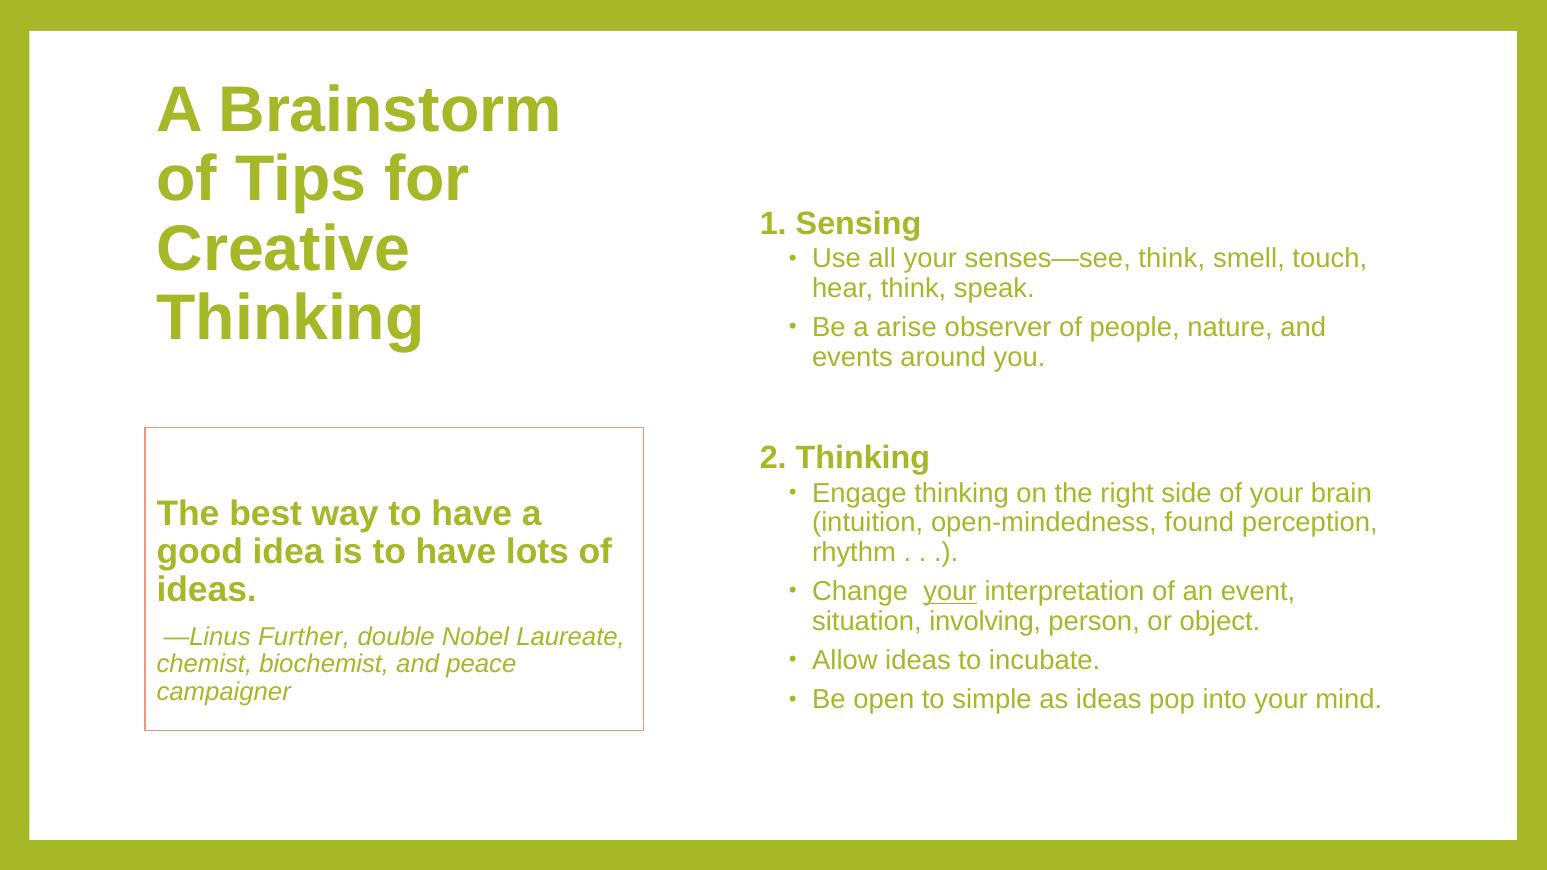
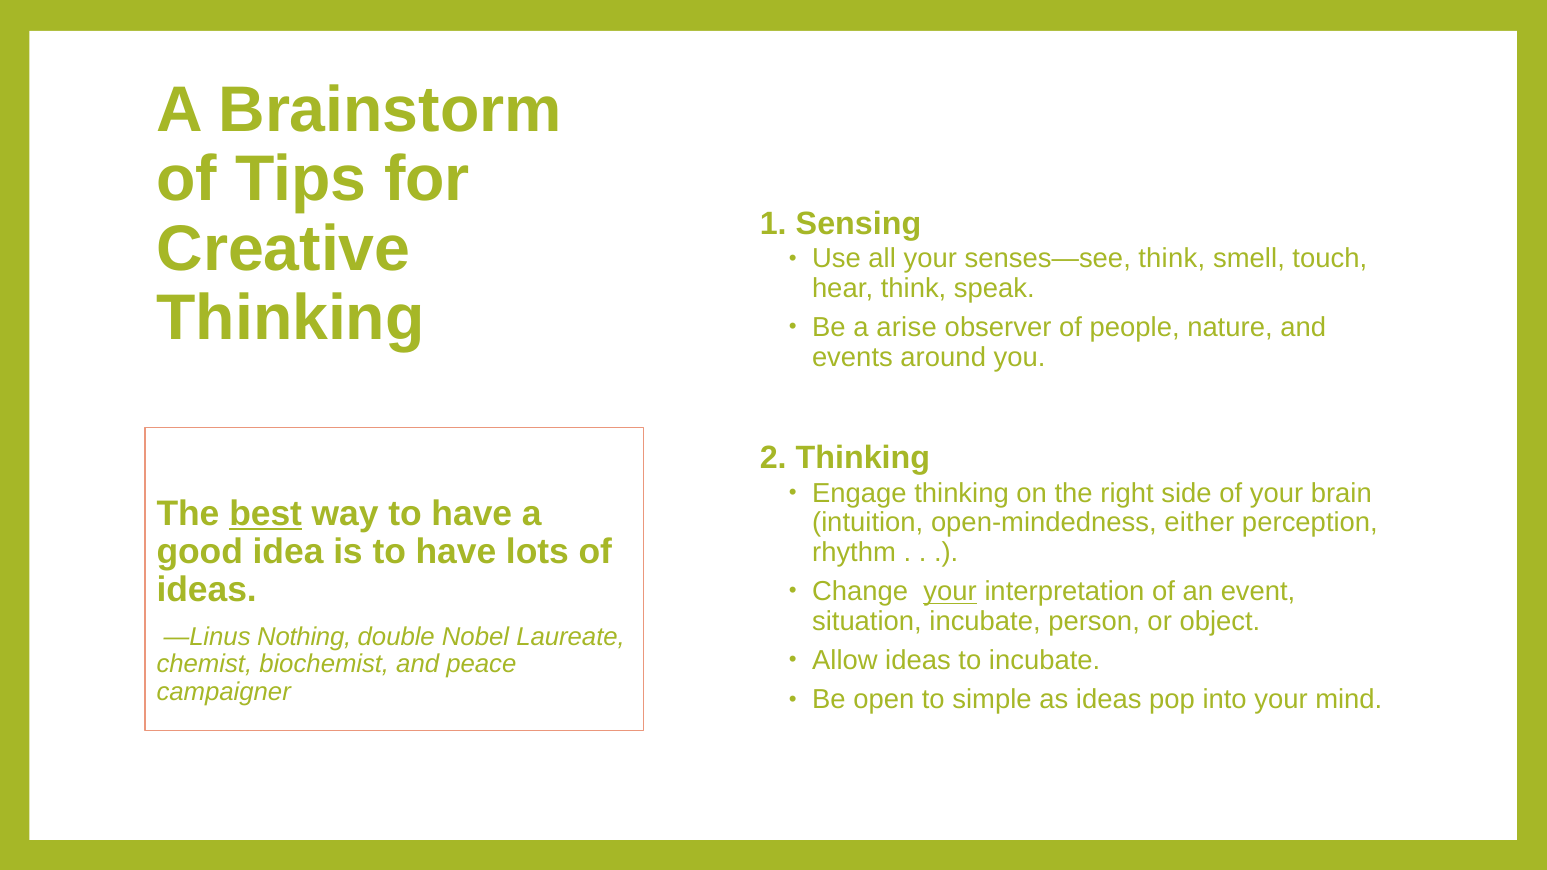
best underline: none -> present (266, 514)
found: found -> either (1199, 523)
situation involving: involving -> incubate (985, 621)
Further: Further -> Nothing (304, 637)
